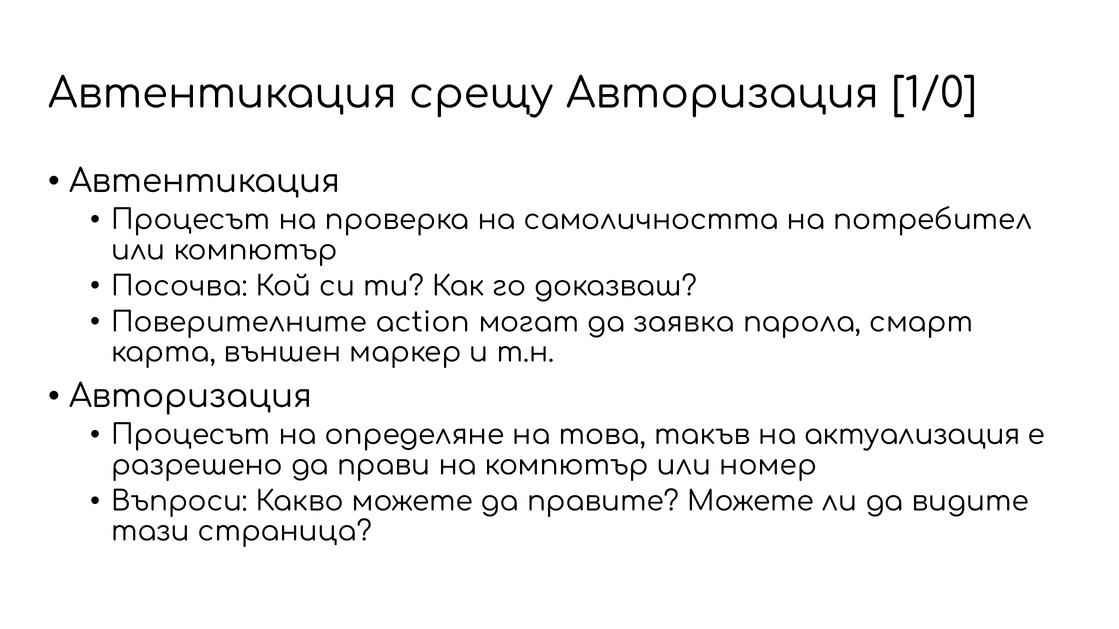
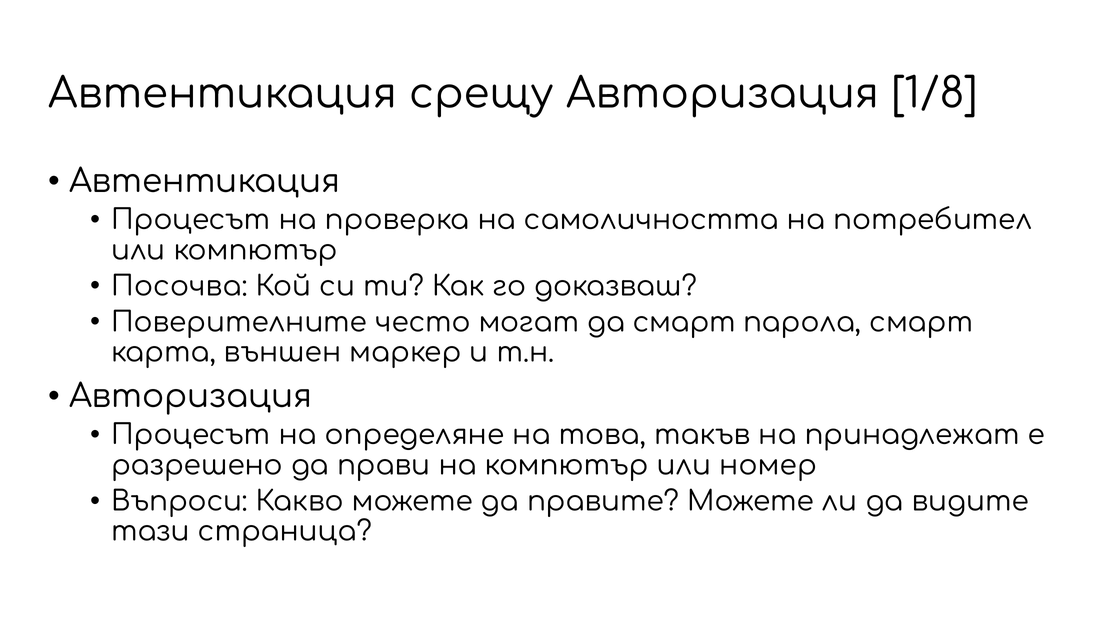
1/0: 1/0 -> 1/8 (935, 94)
action: action -> често (423, 322)
да заявка: заявка -> смарт (684, 322)
актуализация: актуализация -> принадлежат (912, 436)
